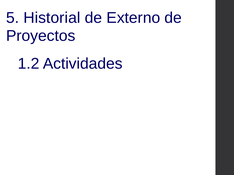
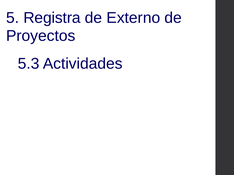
Historial: Historial -> Registra (52, 18)
1.2: 1.2 -> 5.3 (29, 64)
